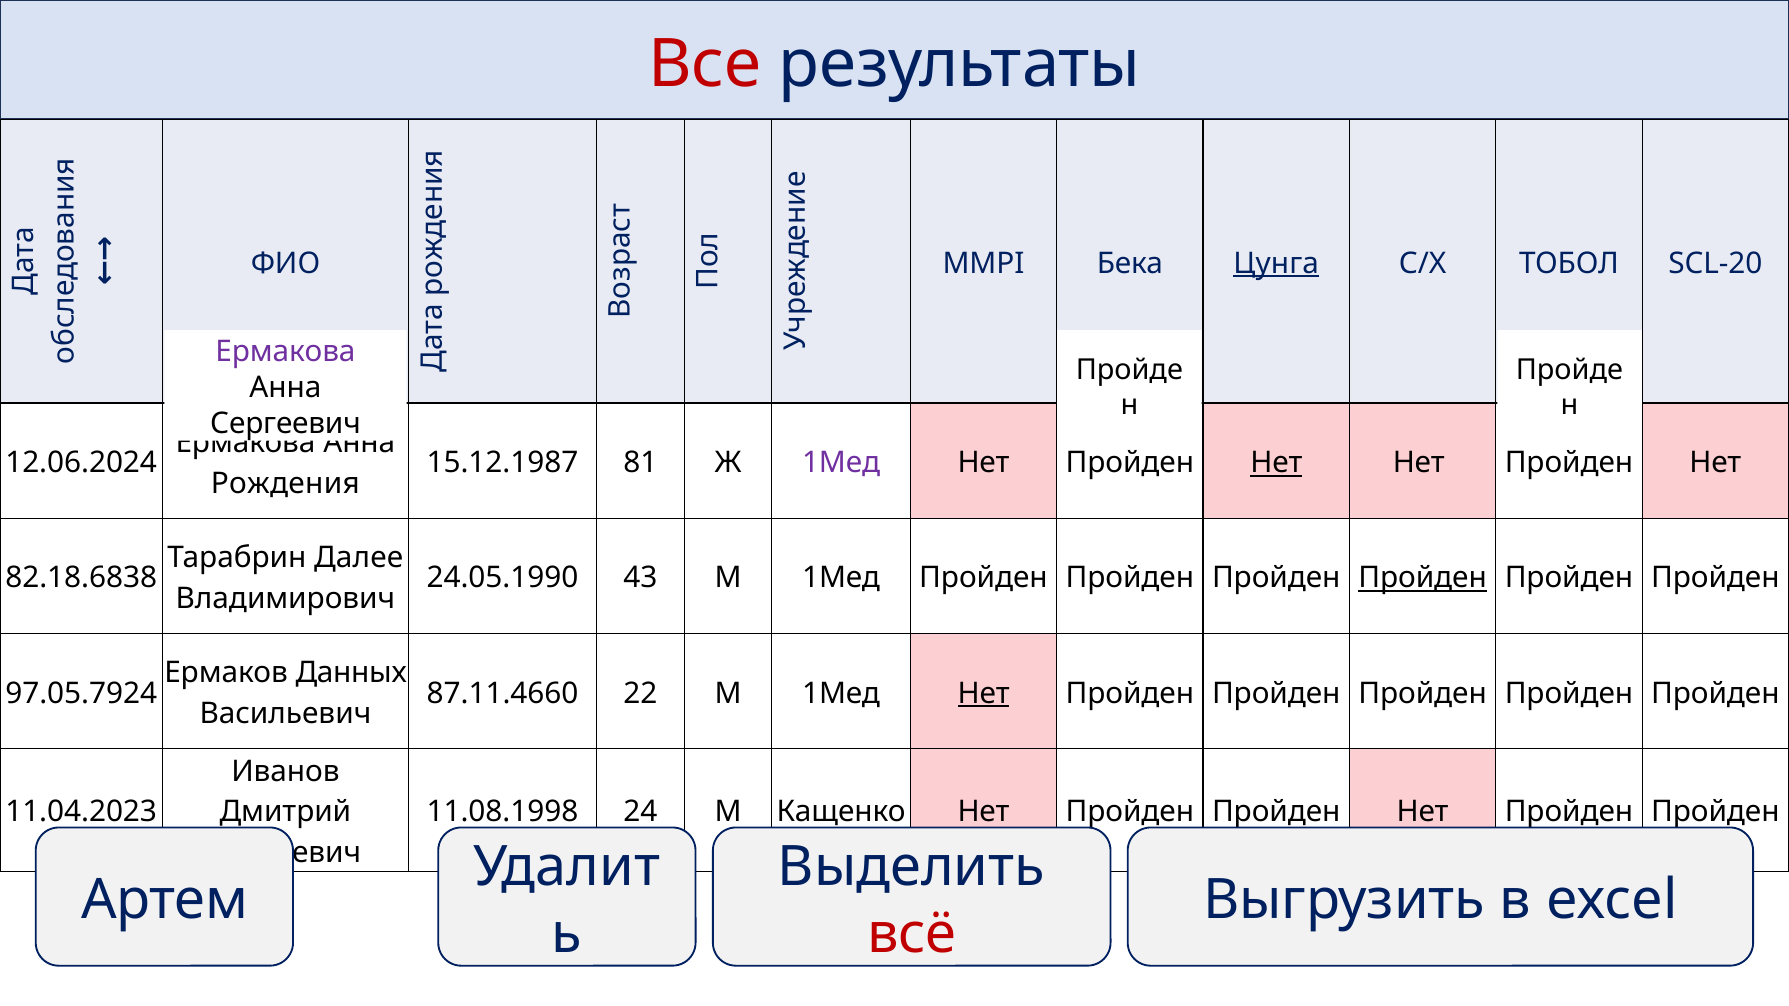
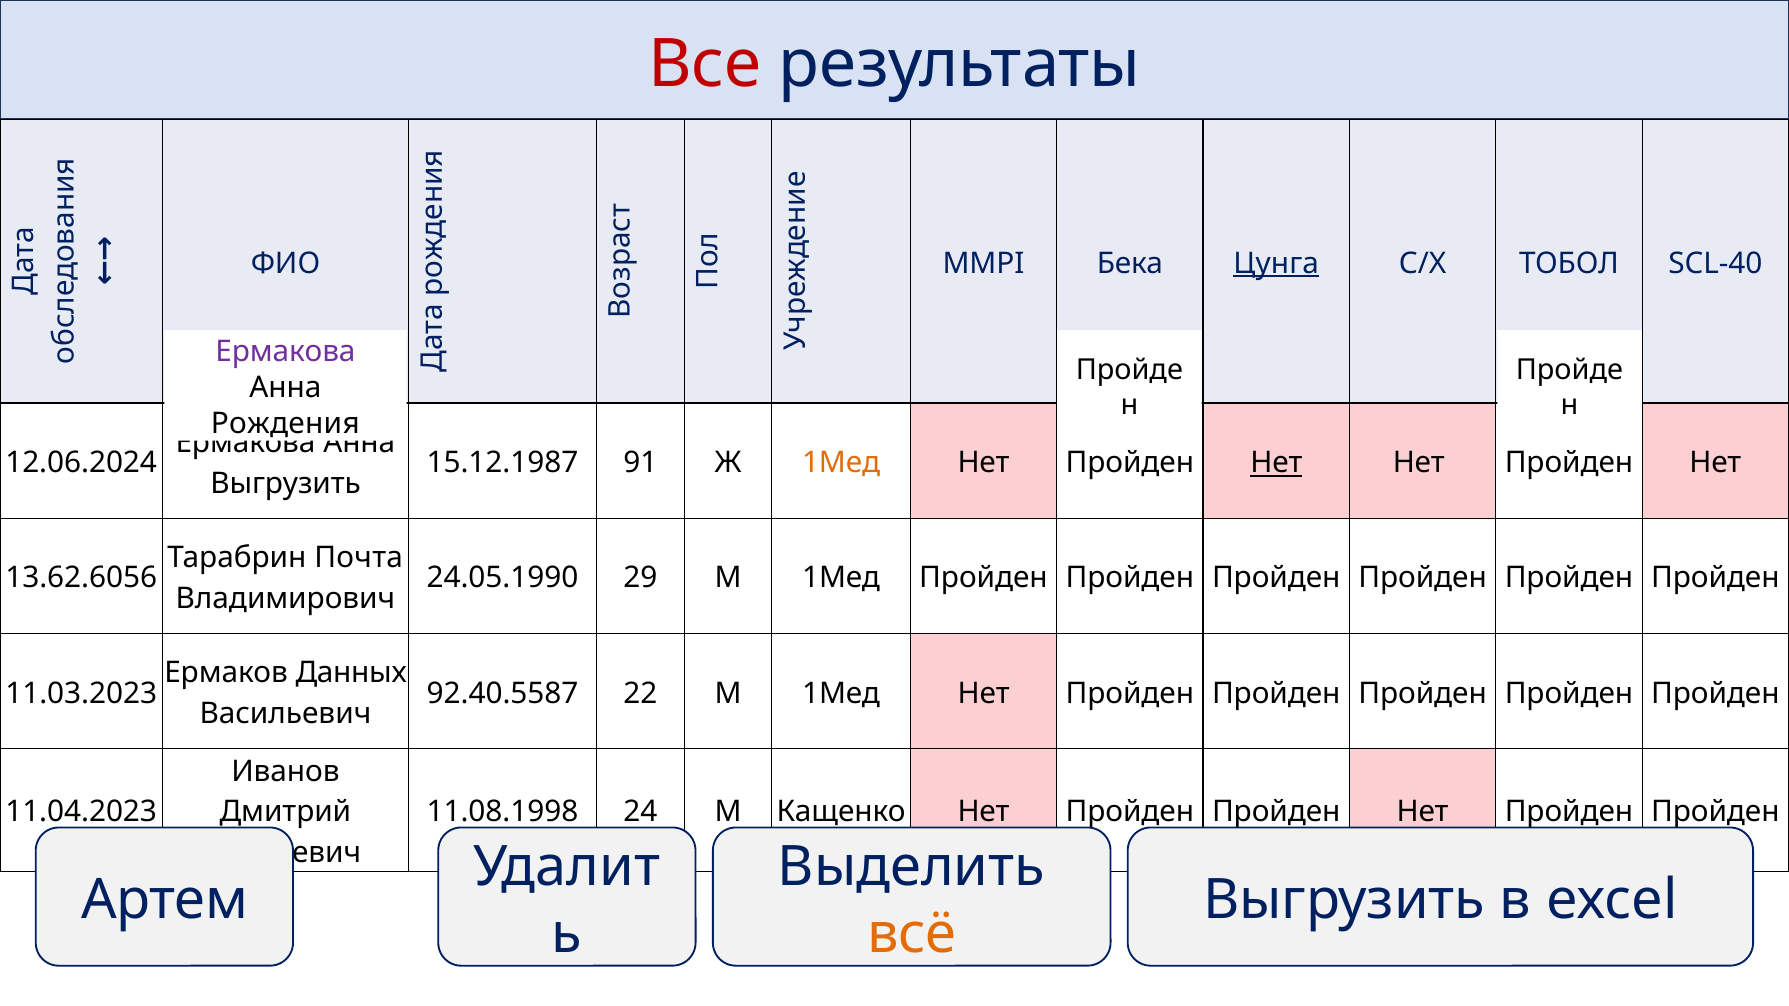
SCL-20: SCL-20 -> SCL-40 (1715, 264)
Сергеевич: Сергеевич -> Рождения (285, 423)
81: 81 -> 91 (640, 463)
1Мед colour: purple -> orange (841, 463)
Рождения: Рождения -> Выгрузить (286, 483)
Далее: Далее -> Почта (359, 558)
82.18.6838: 82.18.6838 -> 13.62.6056 (81, 578)
43: 43 -> 29 (640, 578)
Пройден underline: present -> none (1423, 578)
97.05.7924: 97.05.7924 -> 11.03.2023 (81, 693)
87.11.4660: 87.11.4660 -> 92.40.5587 (503, 693)
Нет underline: present -> none (984, 693)
всё colour: red -> orange (912, 934)
